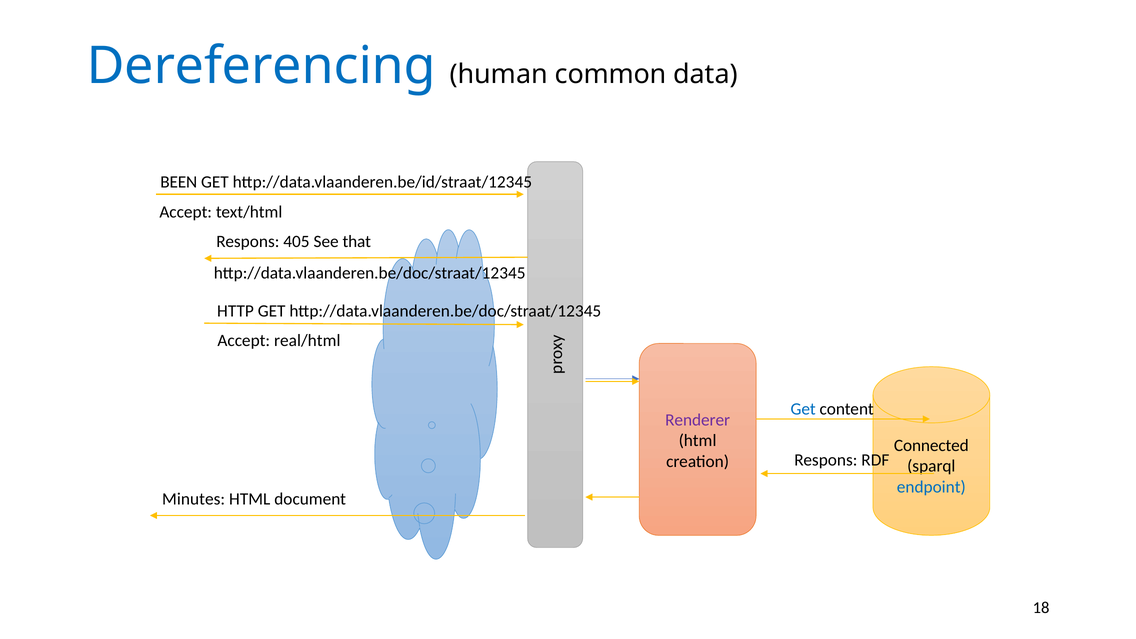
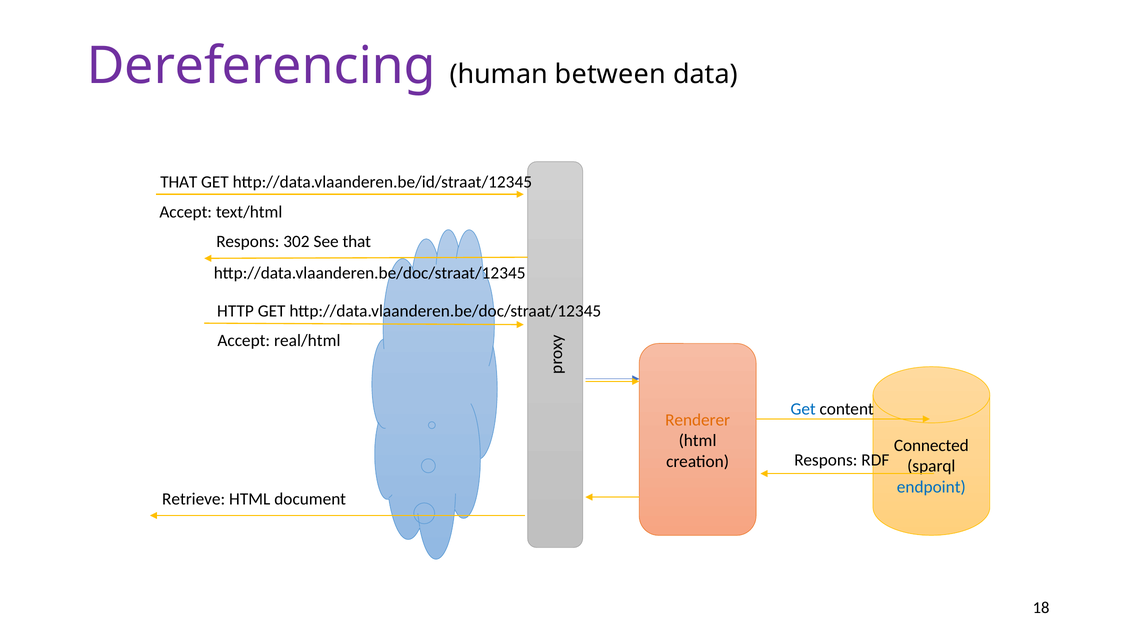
Dereferencing colour: blue -> purple (261, 66)
common: common -> between (610, 74)
BEEN: BEEN -> THAT (179, 182)
405: 405 -> 302 (296, 242)
Renderer colour: purple -> orange (698, 420)
Minutes: Minutes -> Retrieve (194, 499)
